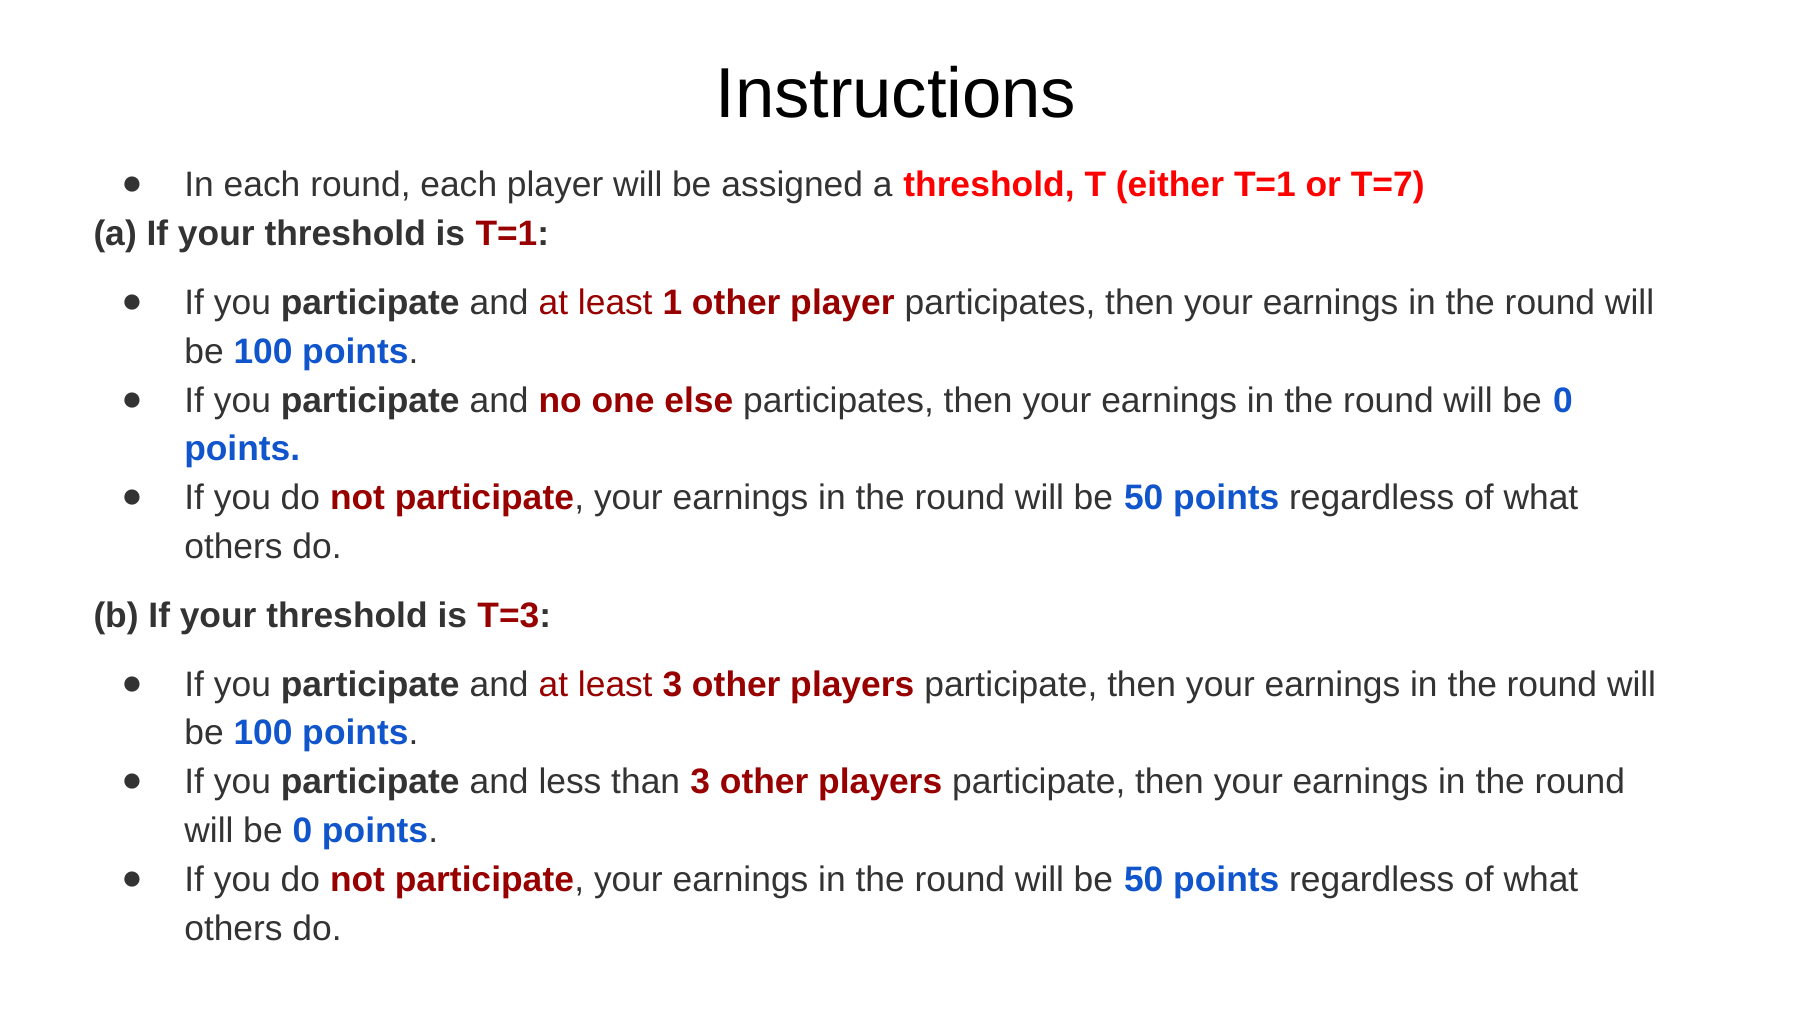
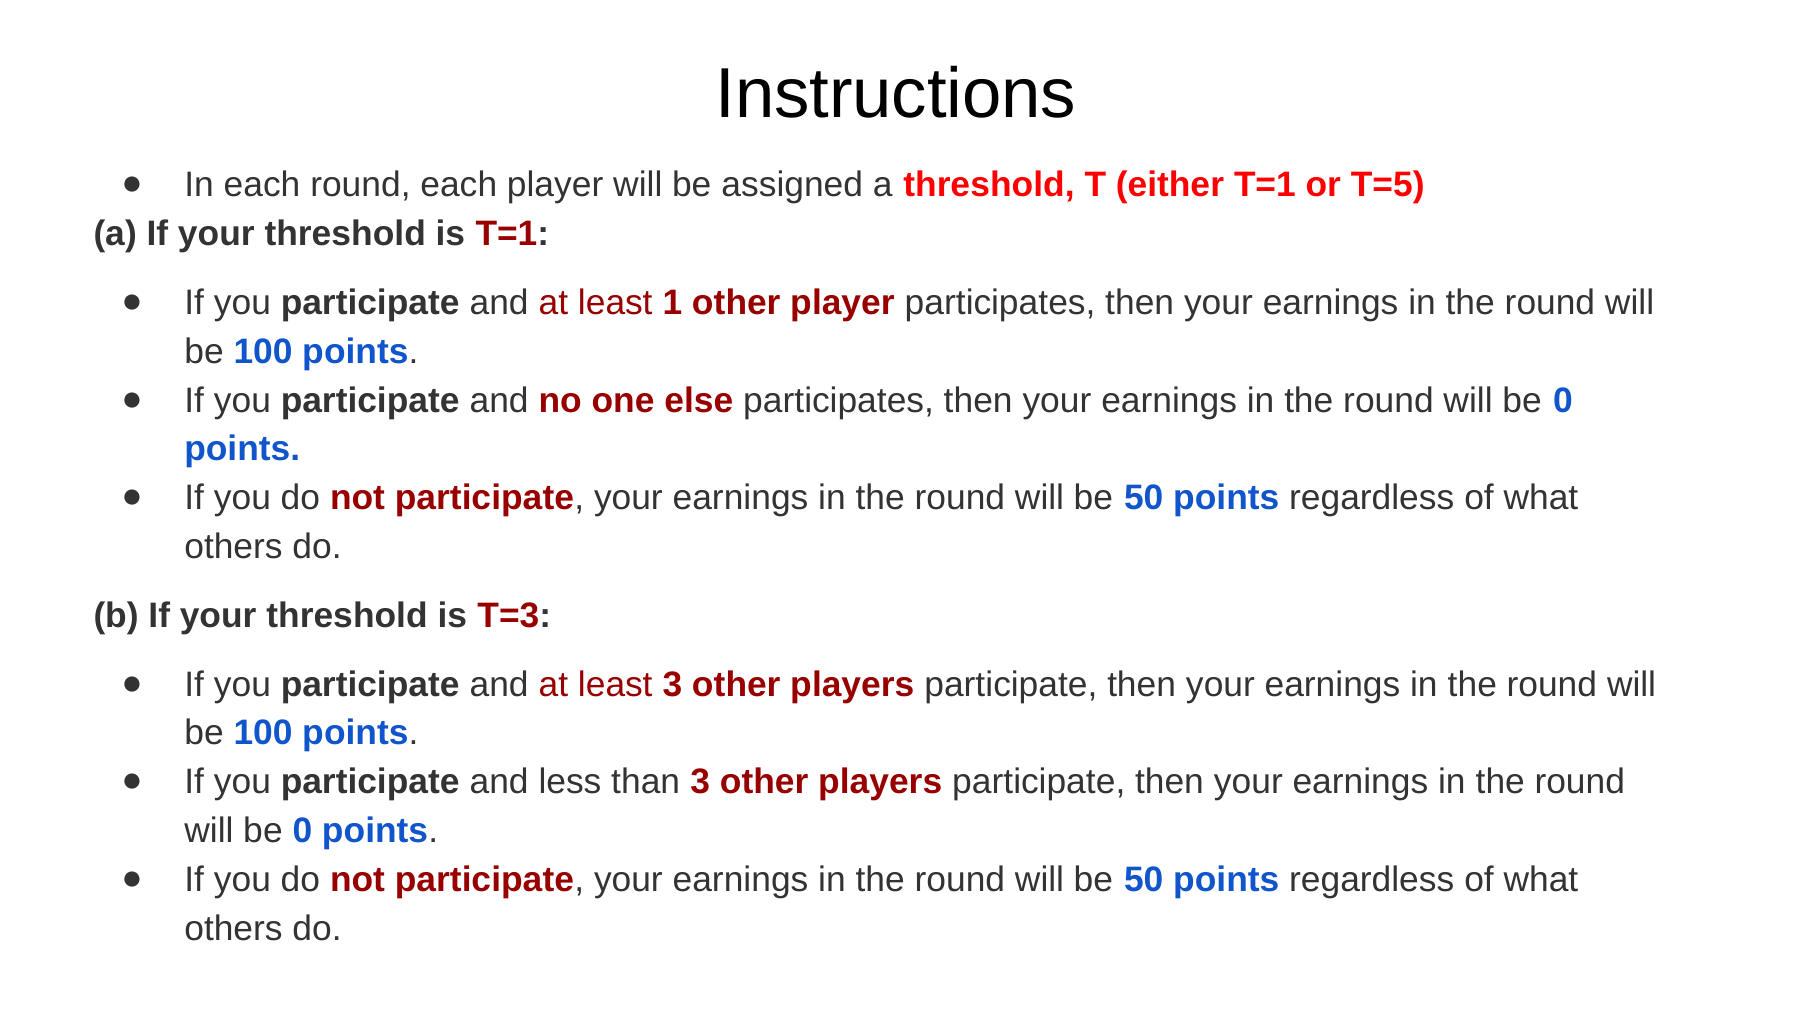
T=7: T=7 -> T=5 (1388, 185)
